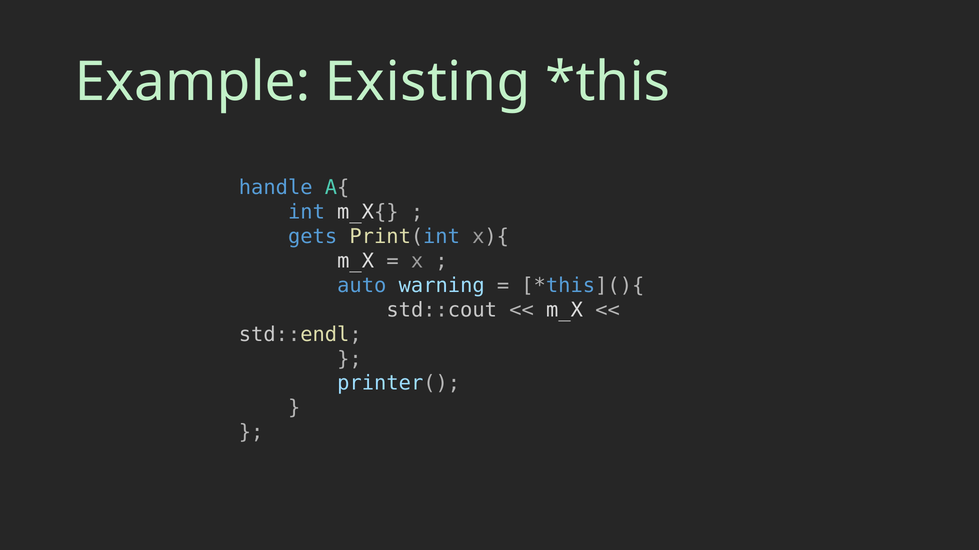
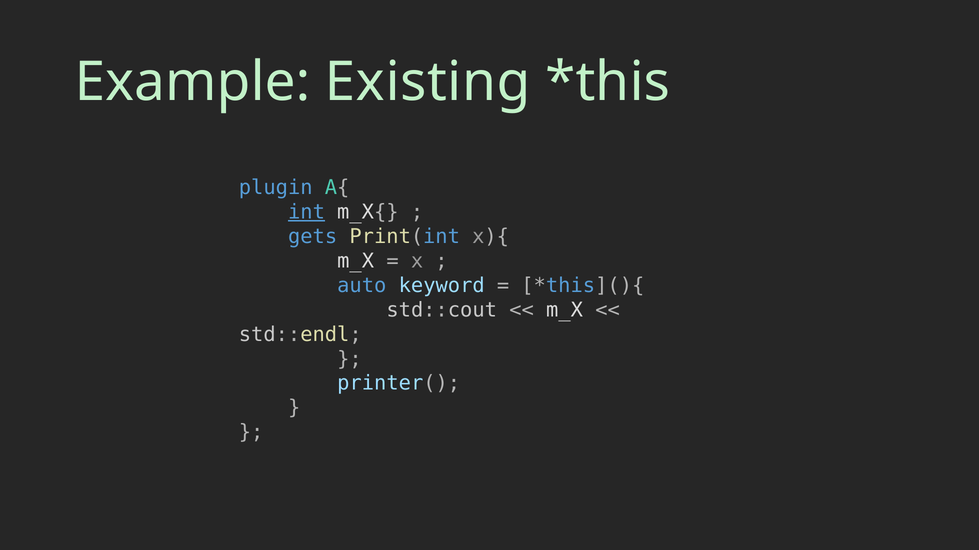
handle: handle -> plugin (276, 188)
int underline: none -> present (306, 212)
warning: warning -> keyword (442, 286)
